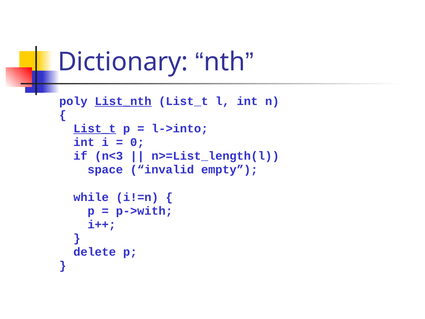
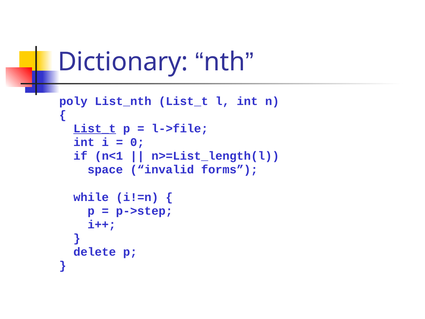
List_nth underline: present -> none (123, 101)
l->into: l->into -> l->file (180, 128)
n<3: n<3 -> n<1 (109, 156)
empty: empty -> forms (230, 170)
p->with: p->with -> p->step (144, 211)
